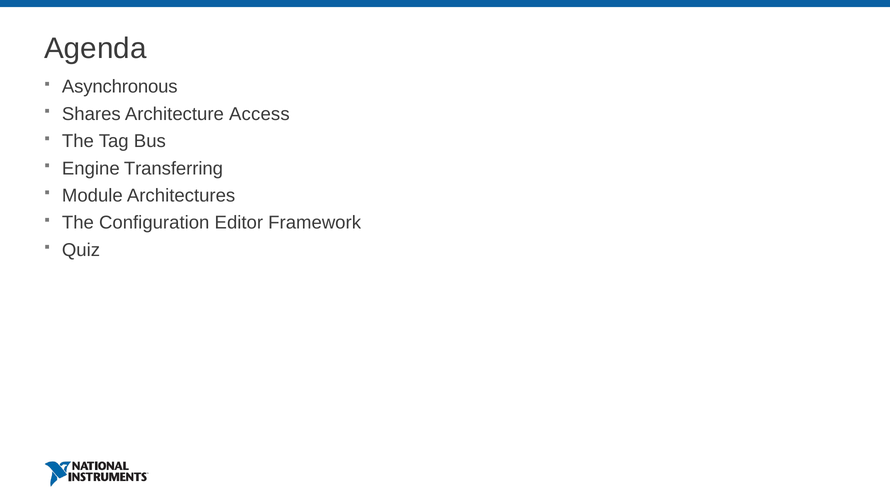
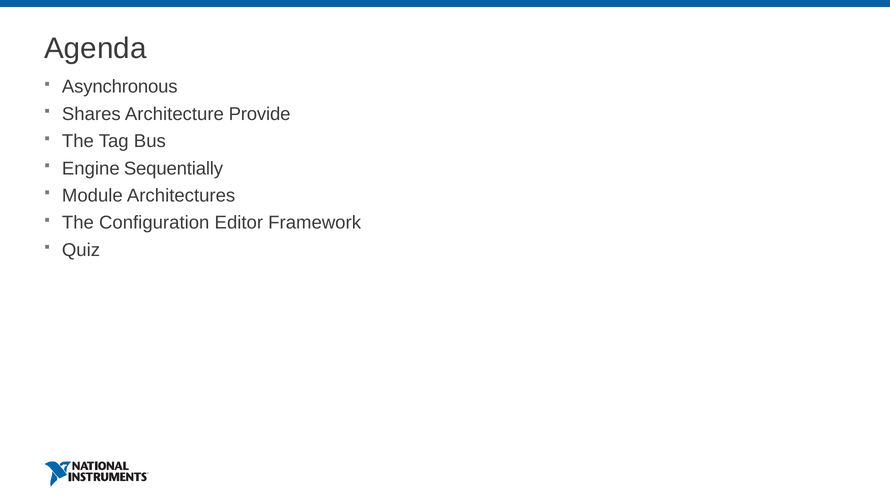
Access: Access -> Provide (260, 114)
Transferring: Transferring -> Sequentially (173, 169)
